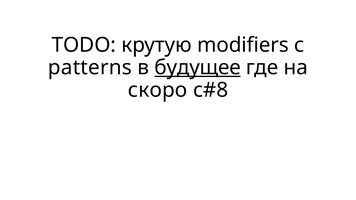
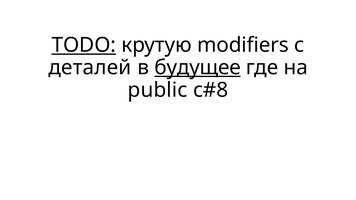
TODO underline: none -> present (84, 45)
patterns: patterns -> деталей (90, 68)
скоро: скоро -> public (158, 90)
